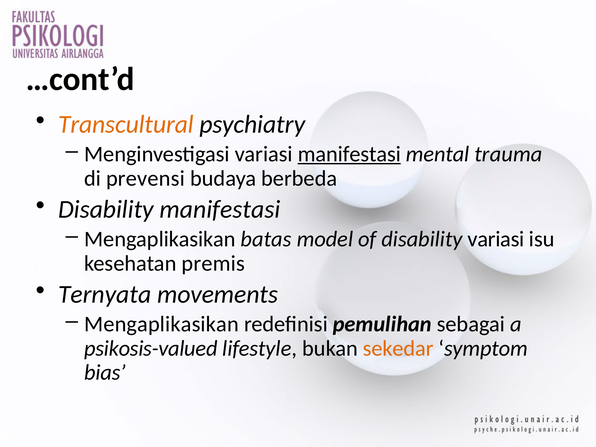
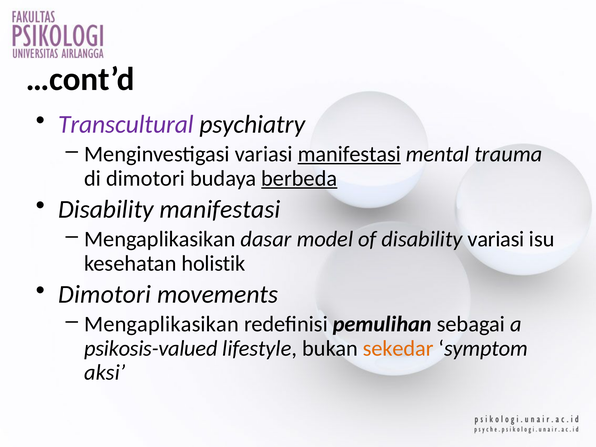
Transcultural colour: orange -> purple (126, 124)
di prevensi: prevensi -> dimotori (146, 178)
berbeda underline: none -> present (299, 178)
batas: batas -> dasar (266, 239)
premis: premis -> holistik (213, 263)
Ternyata: Ternyata -> Dimotori (105, 295)
bias: bias -> aksi (105, 373)
